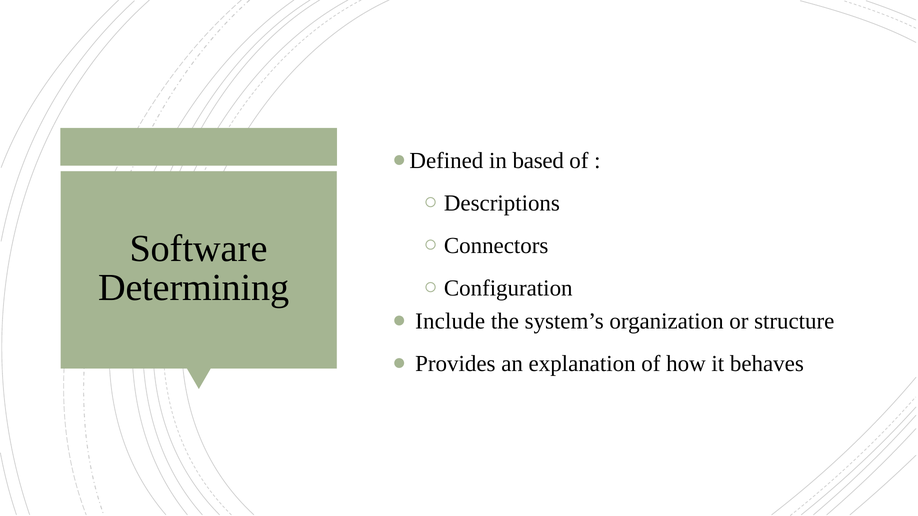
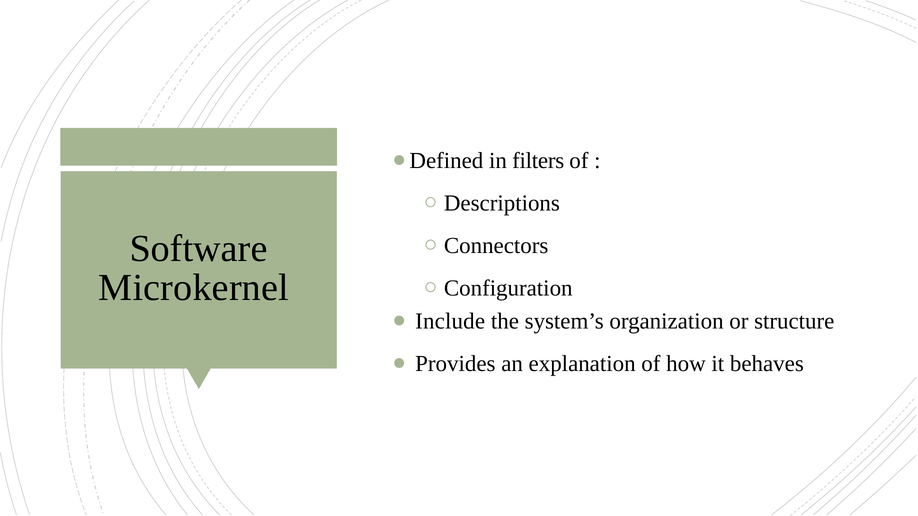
based: based -> filters (538, 161)
Determining: Determining -> Microkernel (194, 288)
